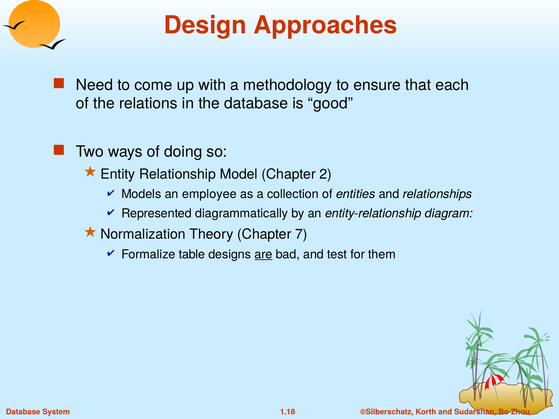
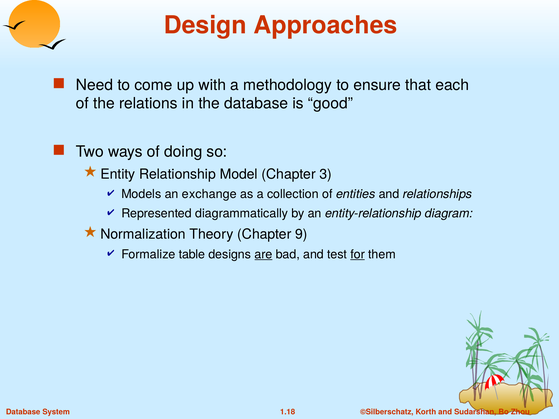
2: 2 -> 3 (326, 174)
employee: employee -> exchange (209, 194)
7: 7 -> 9 (301, 234)
for underline: none -> present (358, 254)
